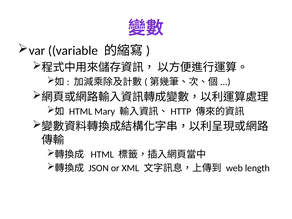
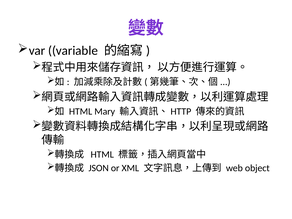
length: length -> object (257, 168)
